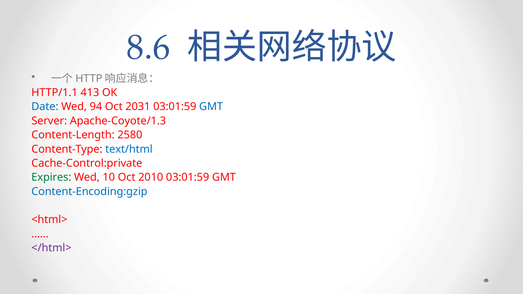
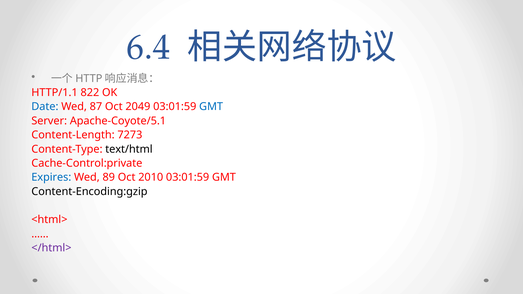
8.6: 8.6 -> 6.4 (148, 48)
413: 413 -> 822 (90, 93)
94: 94 -> 87 (96, 107)
2031: 2031 -> 2049 (138, 107)
Apache-Coyote/1.3: Apache-Coyote/1.3 -> Apache-Coyote/5.1 (118, 121)
2580: 2580 -> 7273 (130, 135)
text/html colour: blue -> black (129, 149)
Expires colour: green -> blue (51, 177)
10: 10 -> 89 (109, 177)
Content-Encoding:gzip colour: blue -> black (89, 192)
